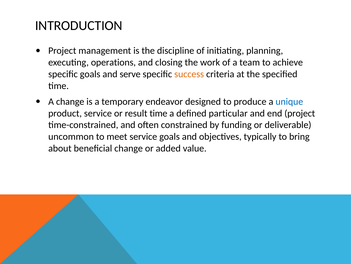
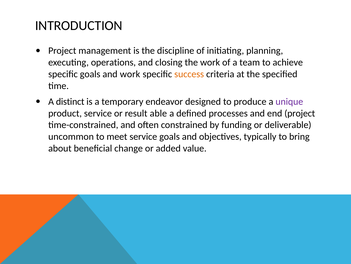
and serve: serve -> work (130, 74)
A change: change -> distinct (70, 101)
unique colour: blue -> purple (289, 101)
result time: time -> able (158, 113)
particular: particular -> processes (228, 113)
